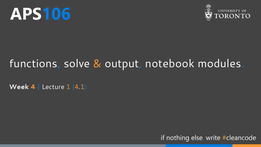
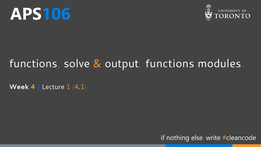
output notebook: notebook -> functions (170, 64)
